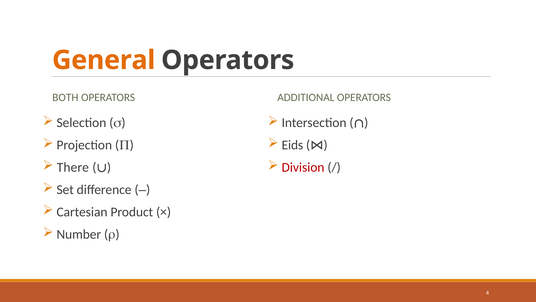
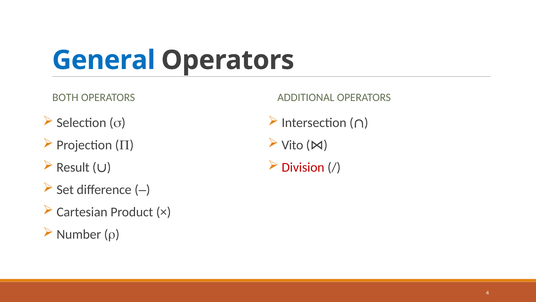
General colour: orange -> blue (104, 60)
Eids: Eids -> Vito (292, 145)
There: There -> Result (73, 167)
